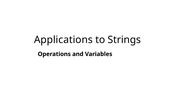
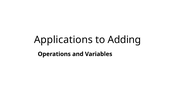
Strings: Strings -> Adding (124, 40)
